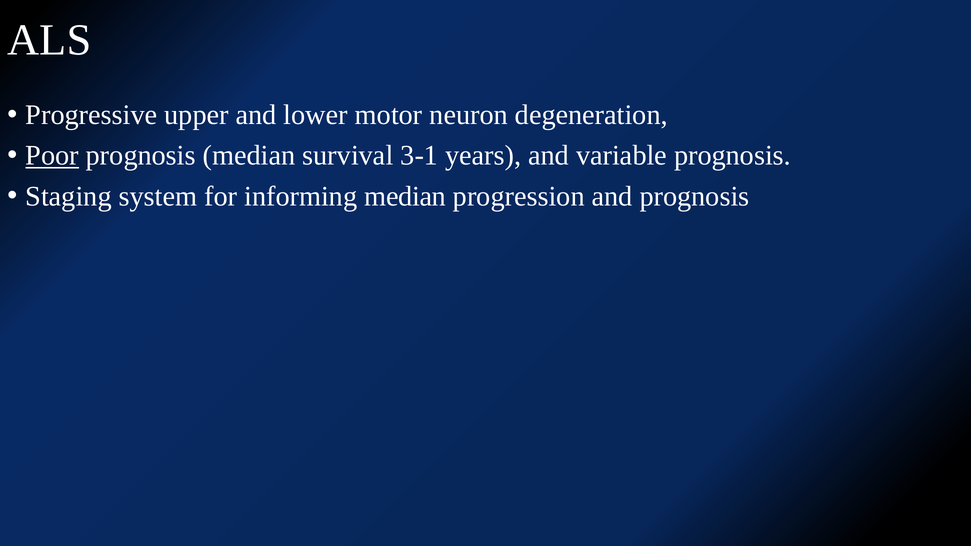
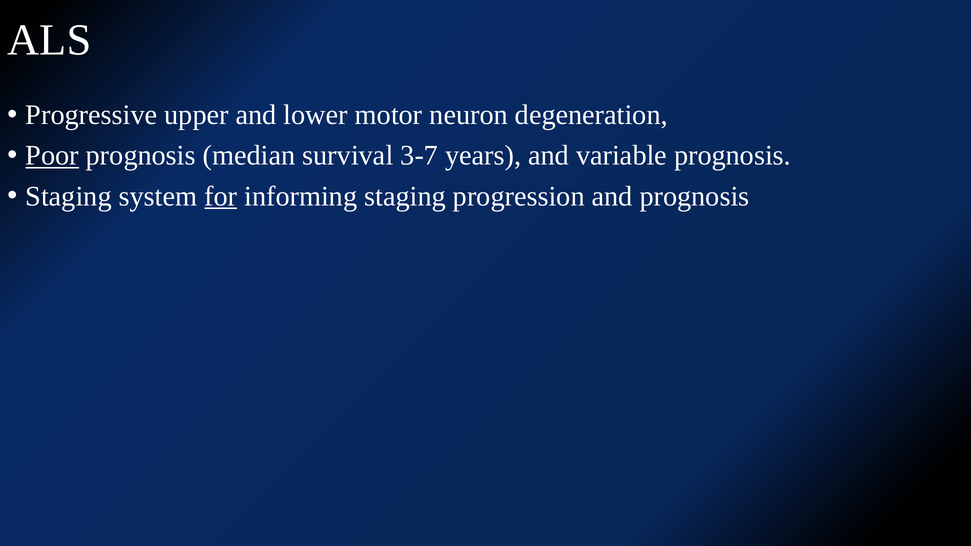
3-1: 3-1 -> 3-7 (419, 156)
for underline: none -> present (221, 196)
informing median: median -> staging (405, 196)
